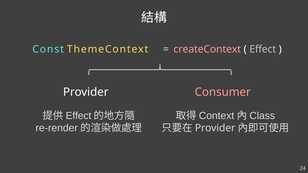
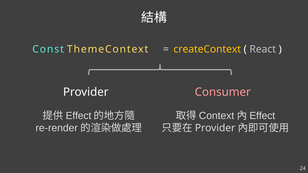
createContext colour: pink -> yellow (207, 49)
Effect: Effect -> React (263, 49)
Class: Class -> Effect (262, 116)
